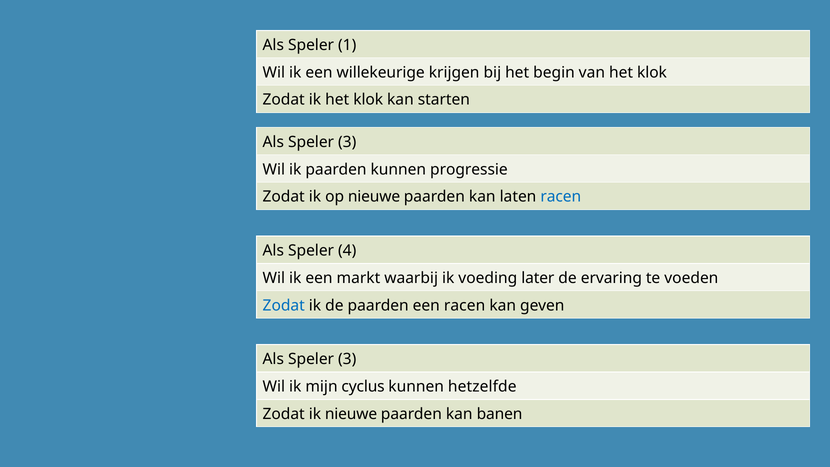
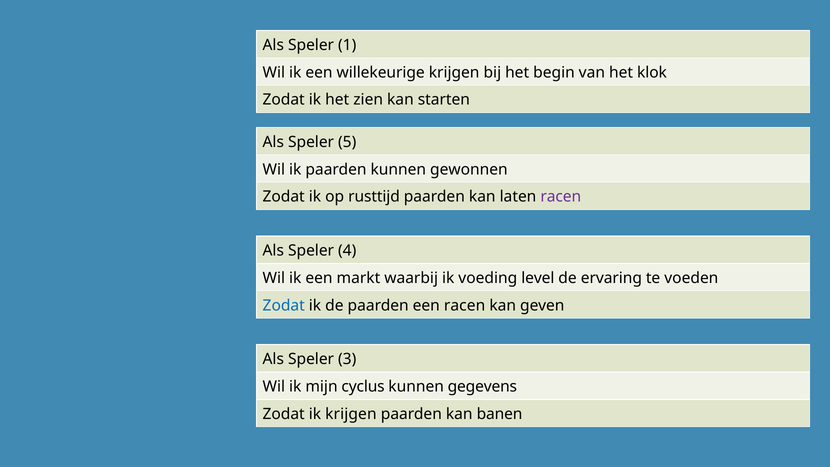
ik het klok: klok -> zien (368, 100)
3: 3 -> 5 (347, 142)
progressie: progressie -> gewonnen (469, 169)
op nieuwe: nieuwe -> rusttijd (374, 197)
racen colour: blue -> purple (561, 197)
later: later -> level (538, 278)
hetzelfde: hetzelfde -> gegevens (482, 386)
ik nieuwe: nieuwe -> krijgen (351, 414)
